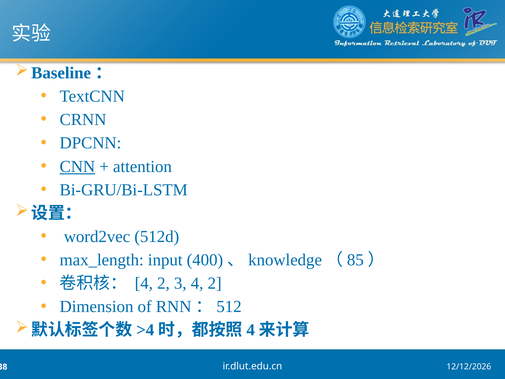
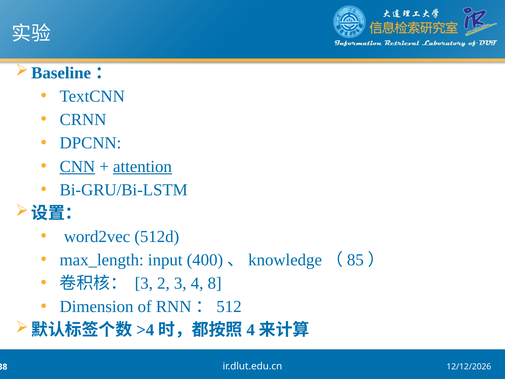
attention underline: none -> present (142, 166)
4: 4 -> 3 (144, 283)
3 4 2: 2 -> 8 (215, 283)
